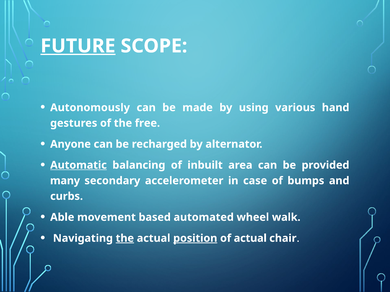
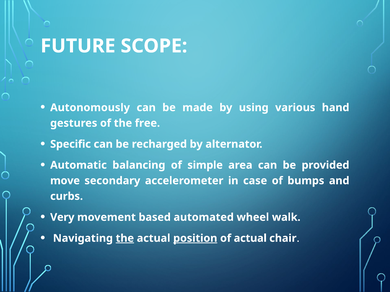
FUTURE underline: present -> none (78, 46)
Anyone: Anyone -> Specific (71, 144)
Automatic underline: present -> none (78, 165)
inbuilt: inbuilt -> simple (205, 165)
many: many -> move (65, 181)
Able: Able -> Very (62, 218)
